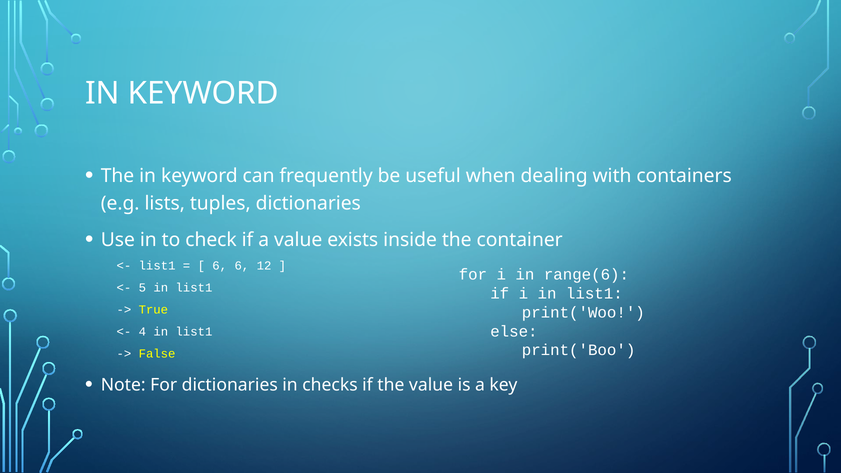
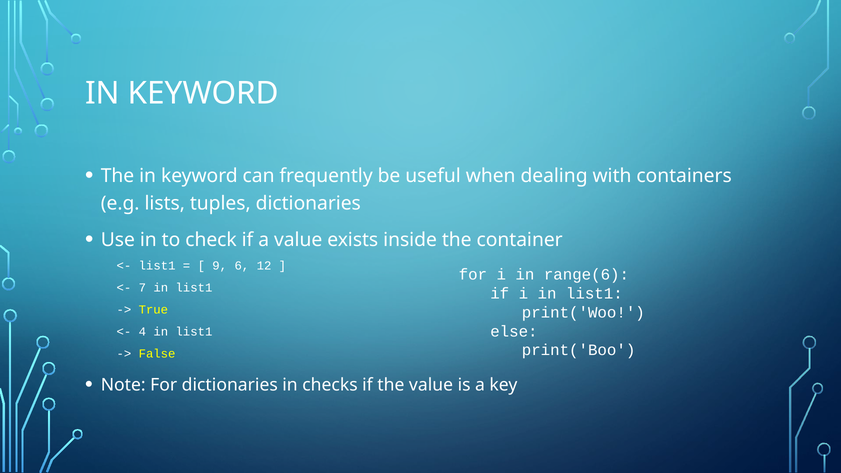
6: 6 -> 9 (220, 266)
5: 5 -> 7 (142, 288)
